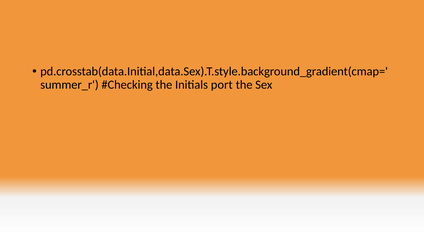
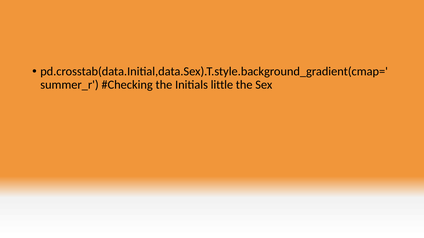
port: port -> little (222, 85)
